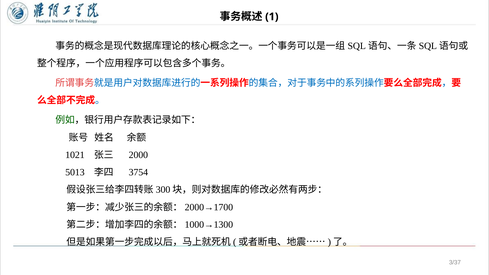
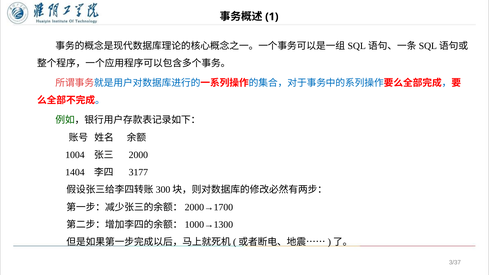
1021: 1021 -> 1004 (75, 155)
5013: 5013 -> 1404 (75, 172)
3754: 3754 -> 3177 (138, 172)
